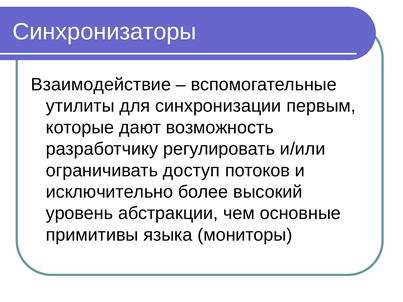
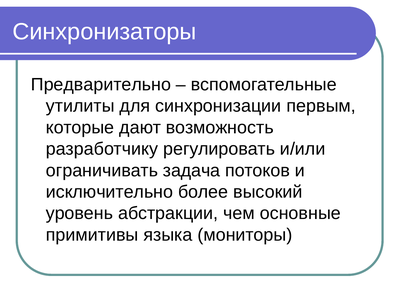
Взаимодействие: Взаимодействие -> Предварительно (101, 85)
доступ: доступ -> задача (192, 171)
